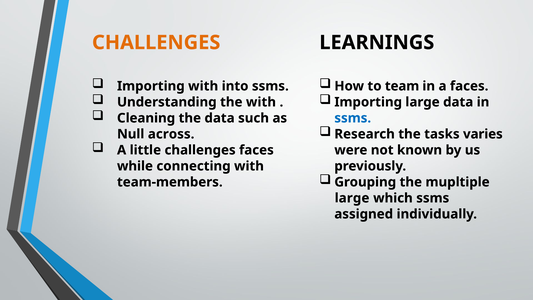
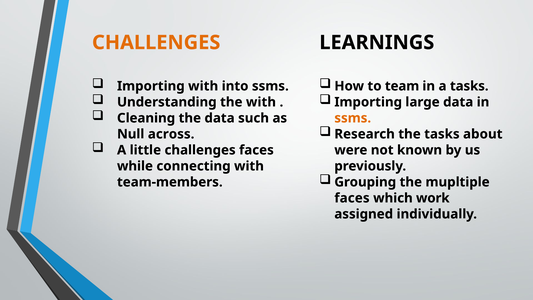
a faces: faces -> tasks (469, 86)
ssms colour: blue -> orange (353, 118)
varies: varies -> about (483, 134)
large: large -> faces (352, 198)
which ssms: ssms -> work (433, 198)
